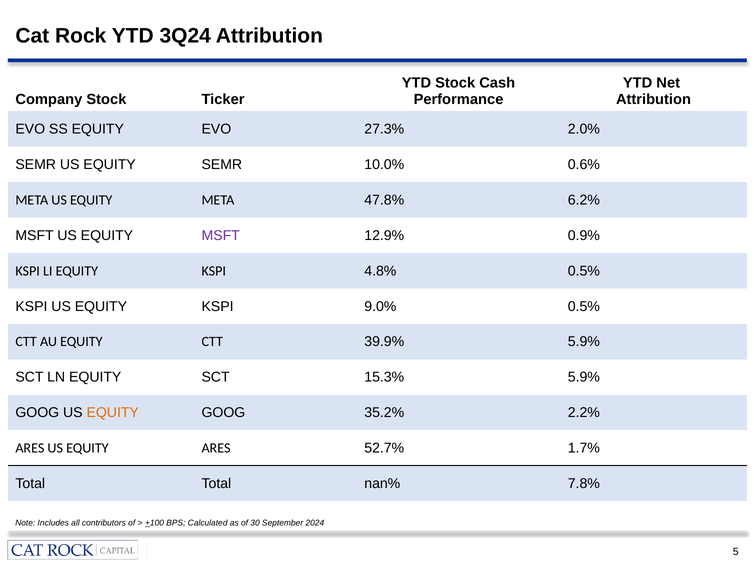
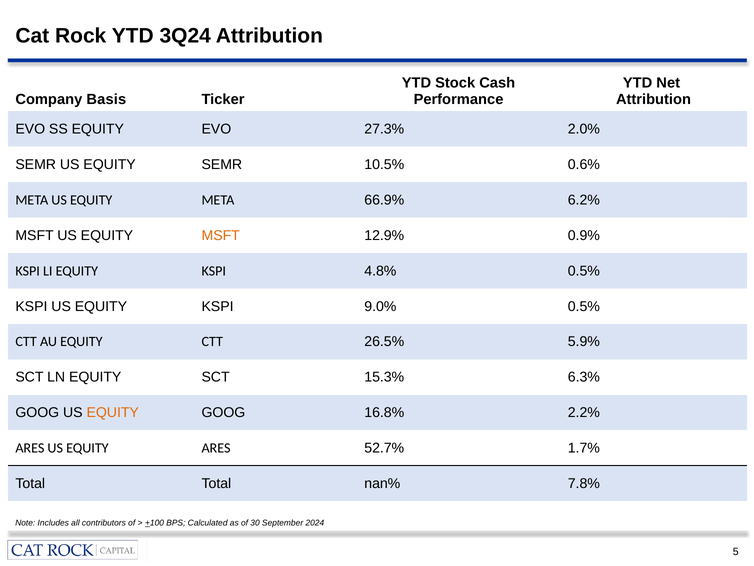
Company Stock: Stock -> Basis (106, 99)
10.0%: 10.0% -> 10.5% (384, 164)
47.8%: 47.8% -> 66.9% (384, 200)
MSFT colour: purple -> orange (221, 235)
39.9%: 39.9% -> 26.5% (384, 341)
15.3% 5.9%: 5.9% -> 6.3% (584, 377)
35.2%: 35.2% -> 16.8% (384, 412)
